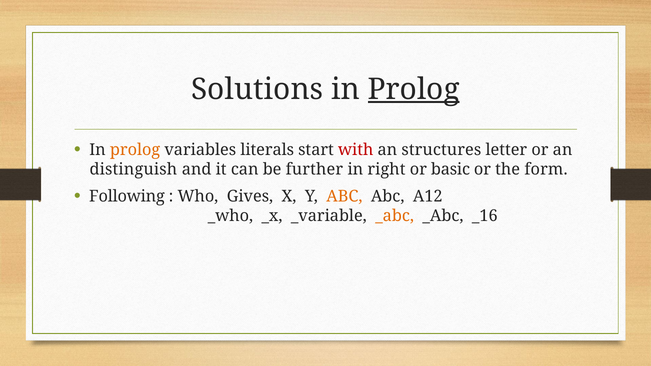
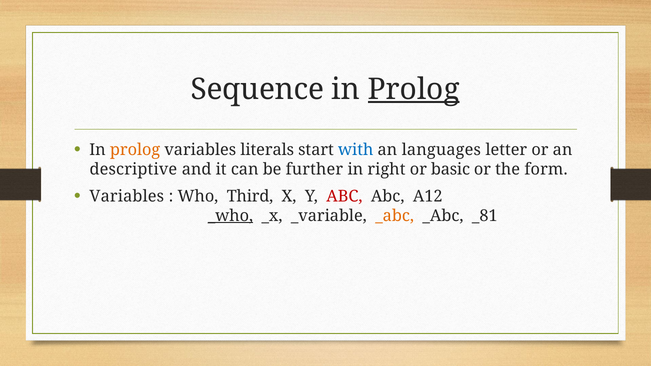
Solutions: Solutions -> Sequence (257, 89)
with colour: red -> blue (356, 150)
structures: structures -> languages (441, 150)
distinguish: distinguish -> descriptive (133, 169)
Following: Following -> Variables (127, 196)
Gives: Gives -> Third (250, 196)
ABC colour: orange -> red (344, 196)
_who underline: none -> present (230, 216)
_16: _16 -> _81 (485, 216)
